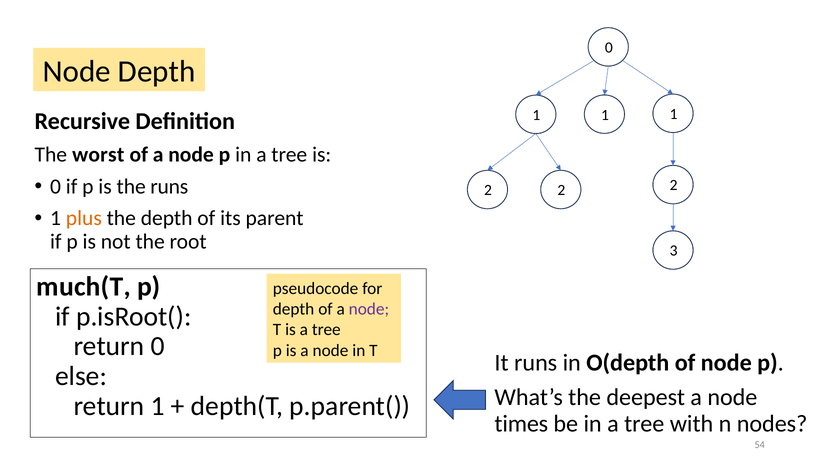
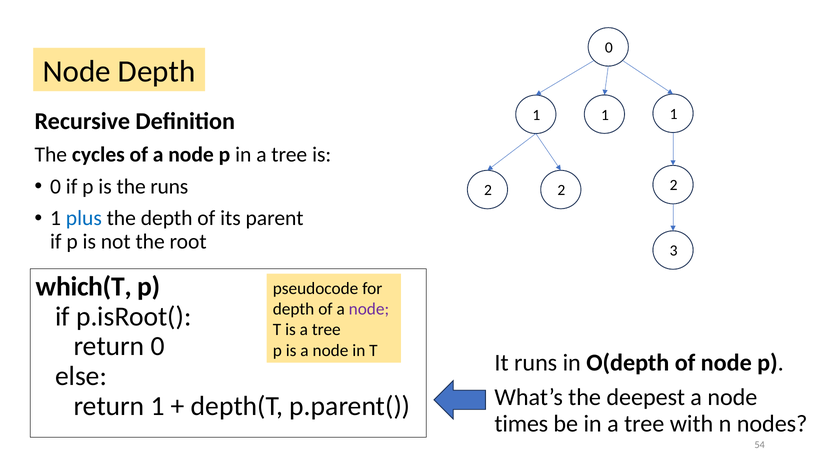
worst: worst -> cycles (98, 154)
plus colour: orange -> blue (84, 218)
much(T: much(T -> which(T (84, 287)
